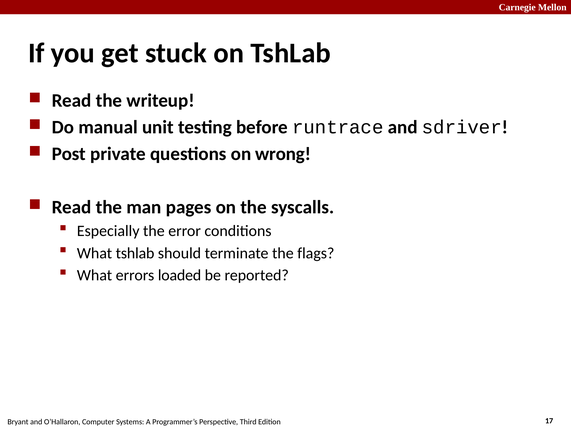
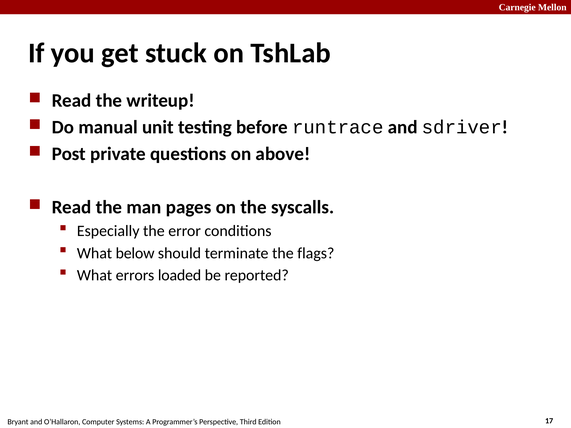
wrong: wrong -> above (283, 154)
What tshlab: tshlab -> below (135, 253)
